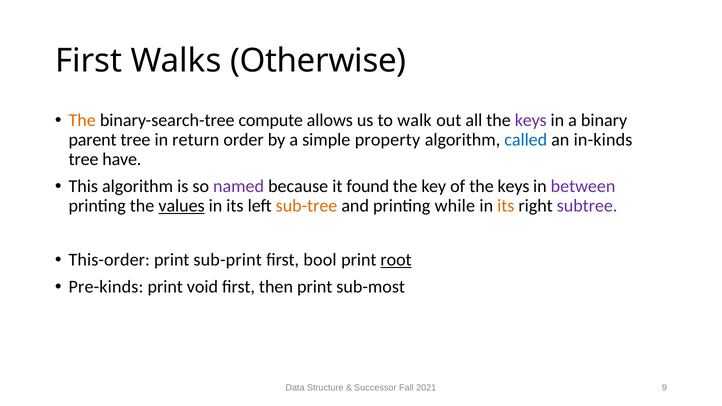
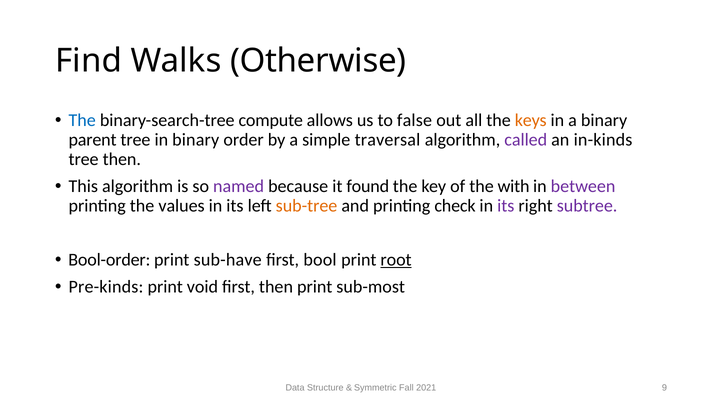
First: First -> Find (88, 61)
The colour: orange -> blue (82, 120)
walk: walk -> false (414, 120)
keys colour: purple -> orange (531, 120)
in return: return -> binary (196, 140)
property: property -> traversal (387, 140)
called colour: blue -> purple (526, 140)
tree have: have -> then (122, 159)
of the keys: keys -> with (514, 186)
values underline: present -> none (182, 206)
while: while -> check (455, 206)
its colour: orange -> purple (506, 206)
This-order: This-order -> Bool-order (109, 260)
sub-print: sub-print -> sub-have (228, 260)
Successor: Successor -> Symmetric (375, 388)
